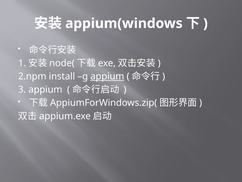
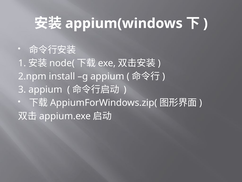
appium underline: present -> none (107, 76)
